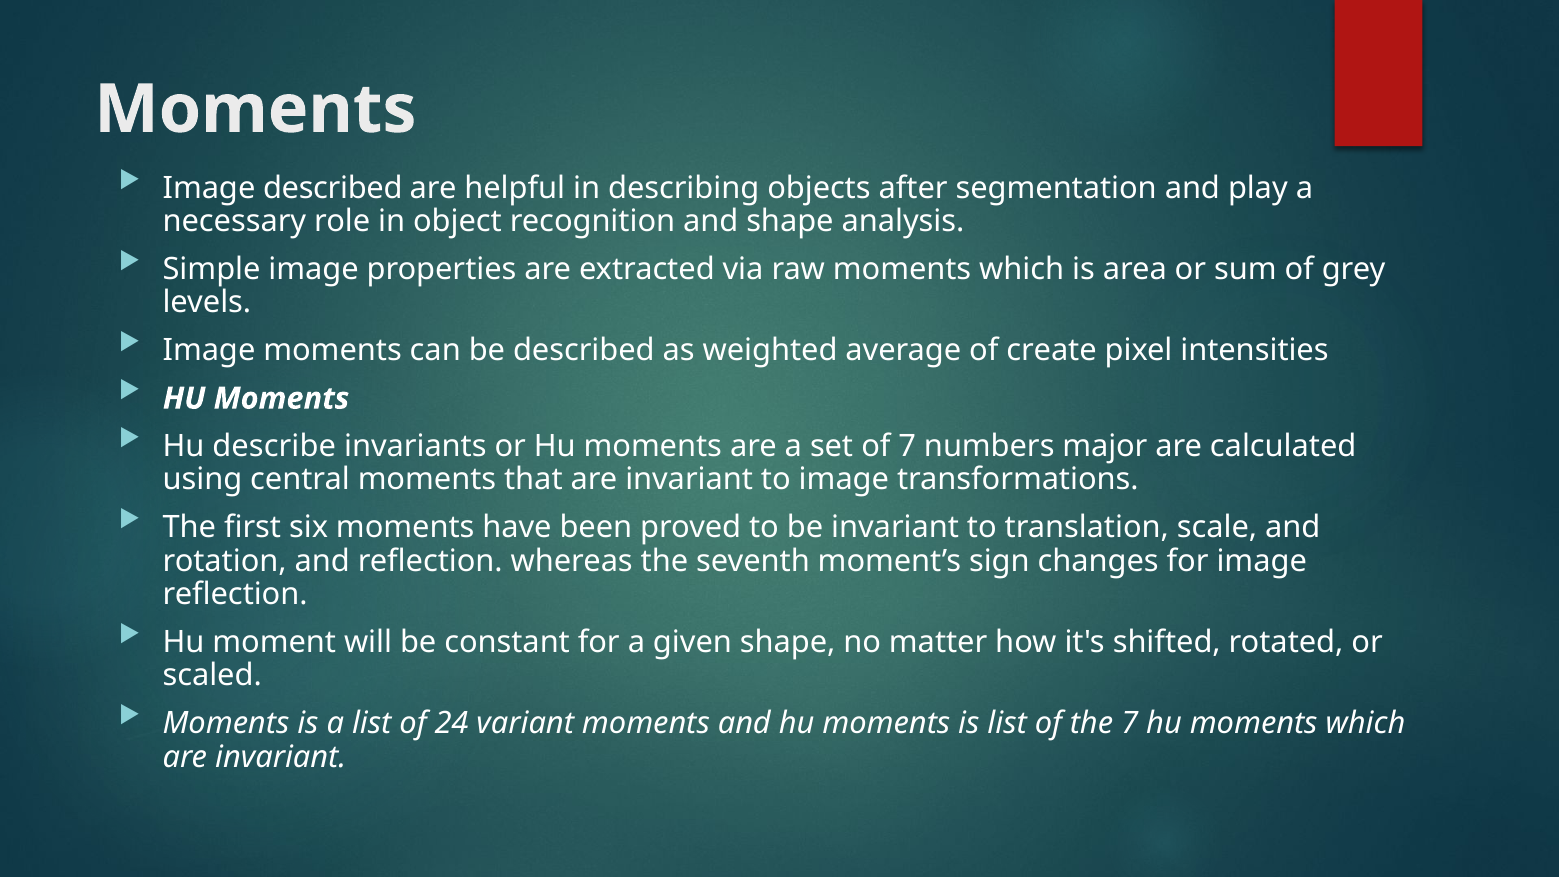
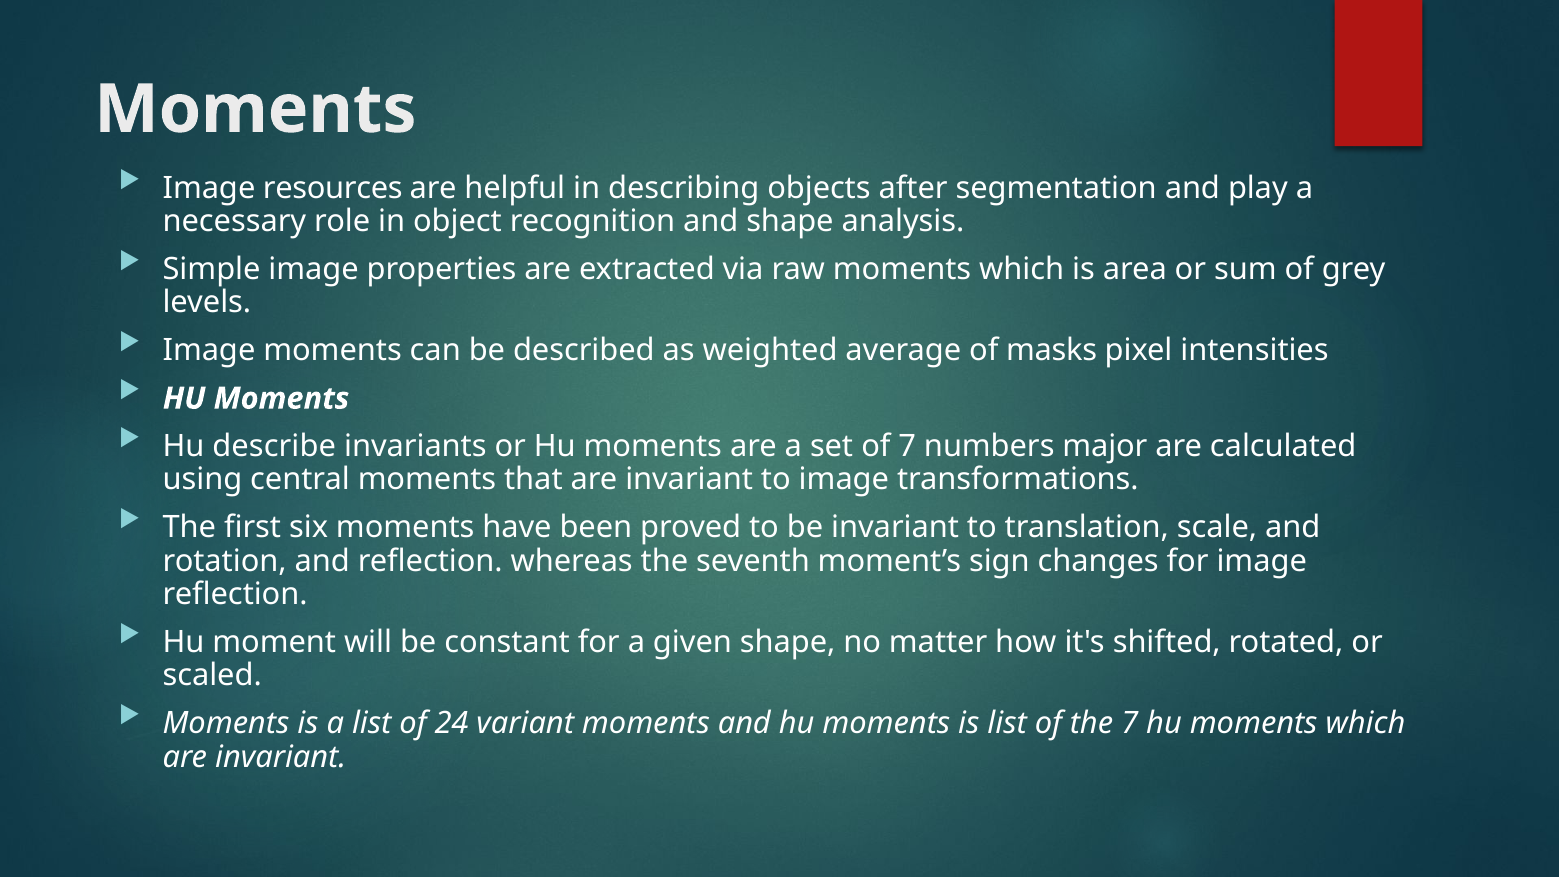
Image described: described -> resources (333, 188)
create: create -> masks (1052, 351)
